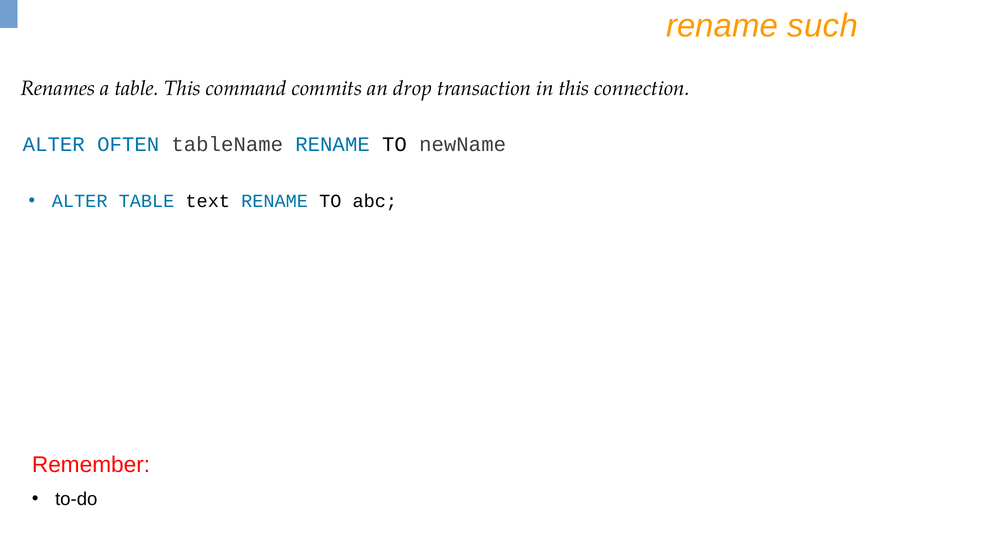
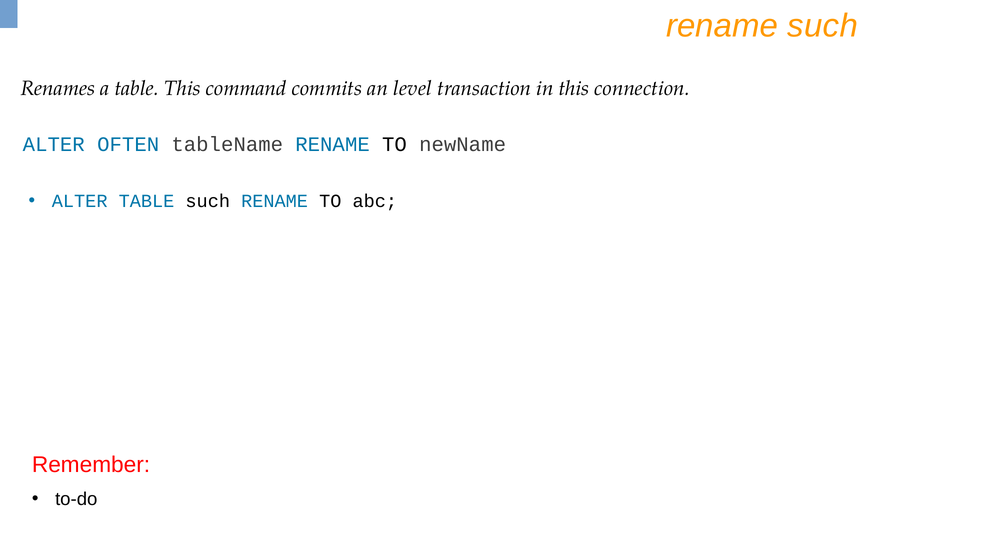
drop: drop -> level (413, 89)
TABLE text: text -> such (208, 201)
